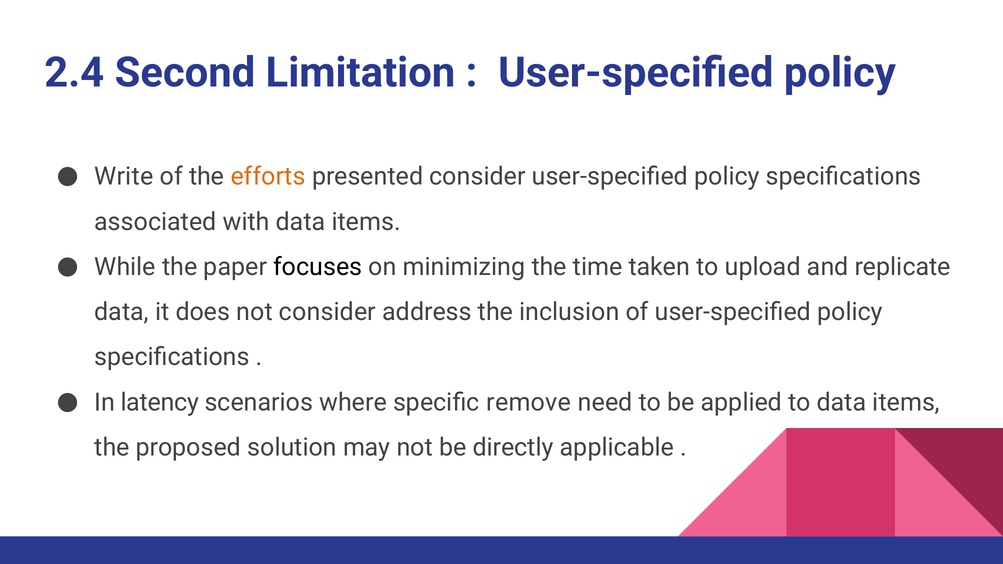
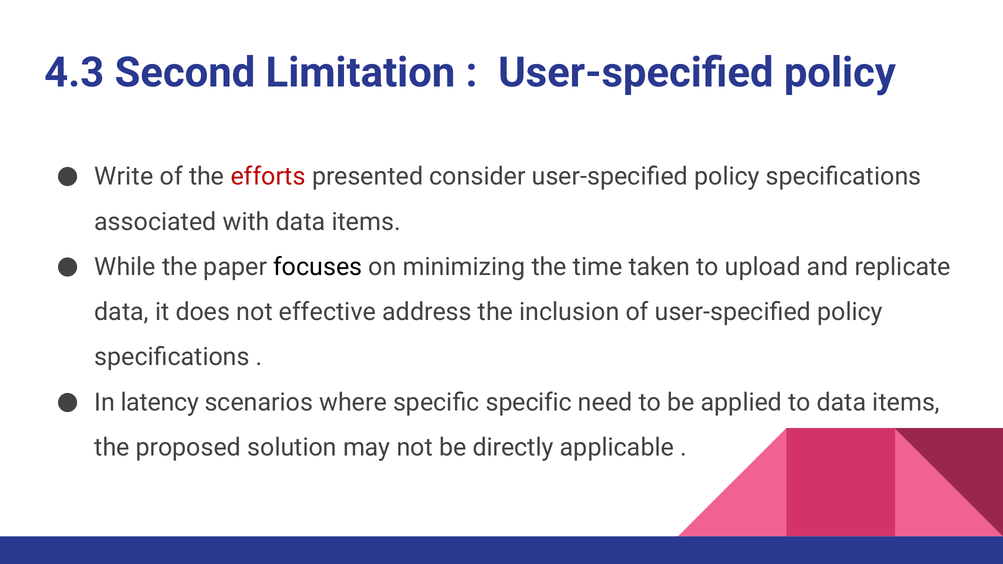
2.4: 2.4 -> 4.3 (74, 73)
efforts colour: orange -> red (268, 177)
not consider: consider -> effective (327, 312)
specific remove: remove -> specific (529, 402)
